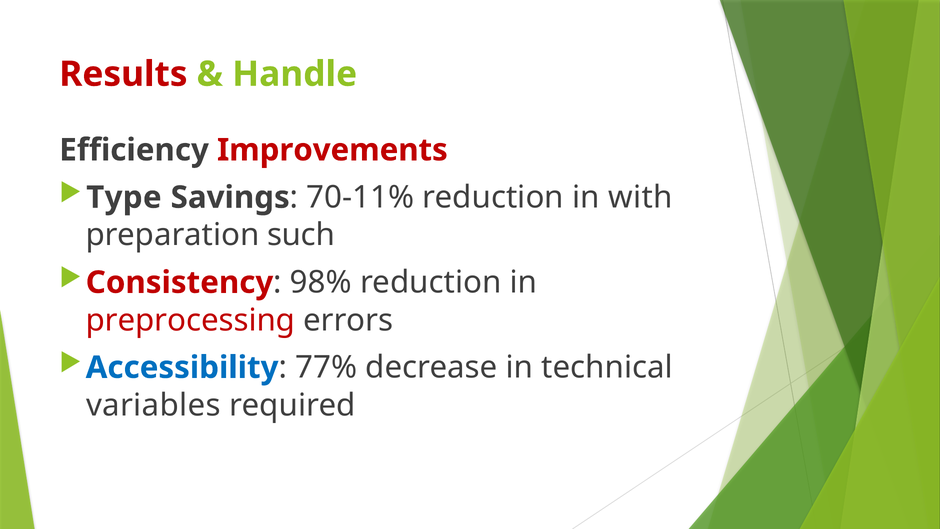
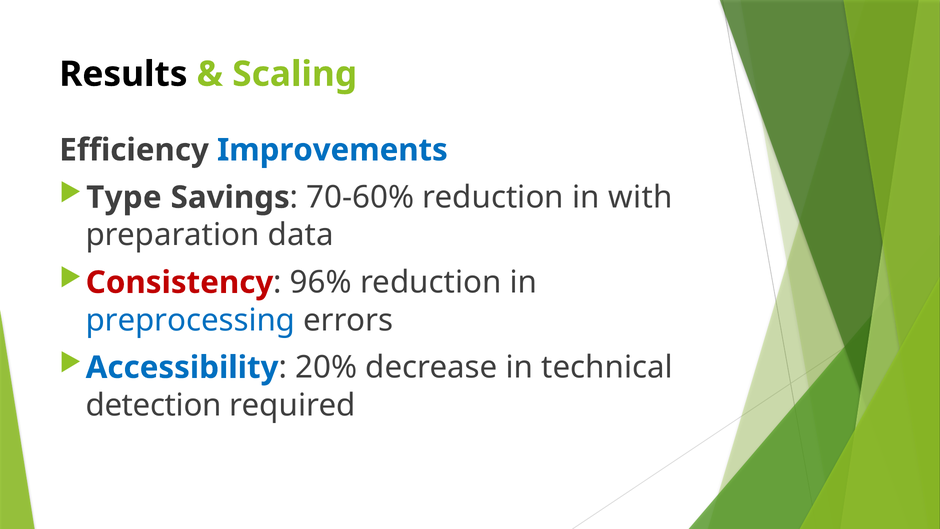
Results colour: red -> black (123, 74)
Handle: Handle -> Scaling (295, 74)
Improvements colour: red -> blue (332, 150)
70-11%: 70-11% -> 70-60% (360, 197)
such: such -> data (301, 235)
98%: 98% -> 96% (321, 282)
preprocessing colour: red -> blue (190, 320)
77%: 77% -> 20% (326, 367)
variables: variables -> detection (154, 405)
